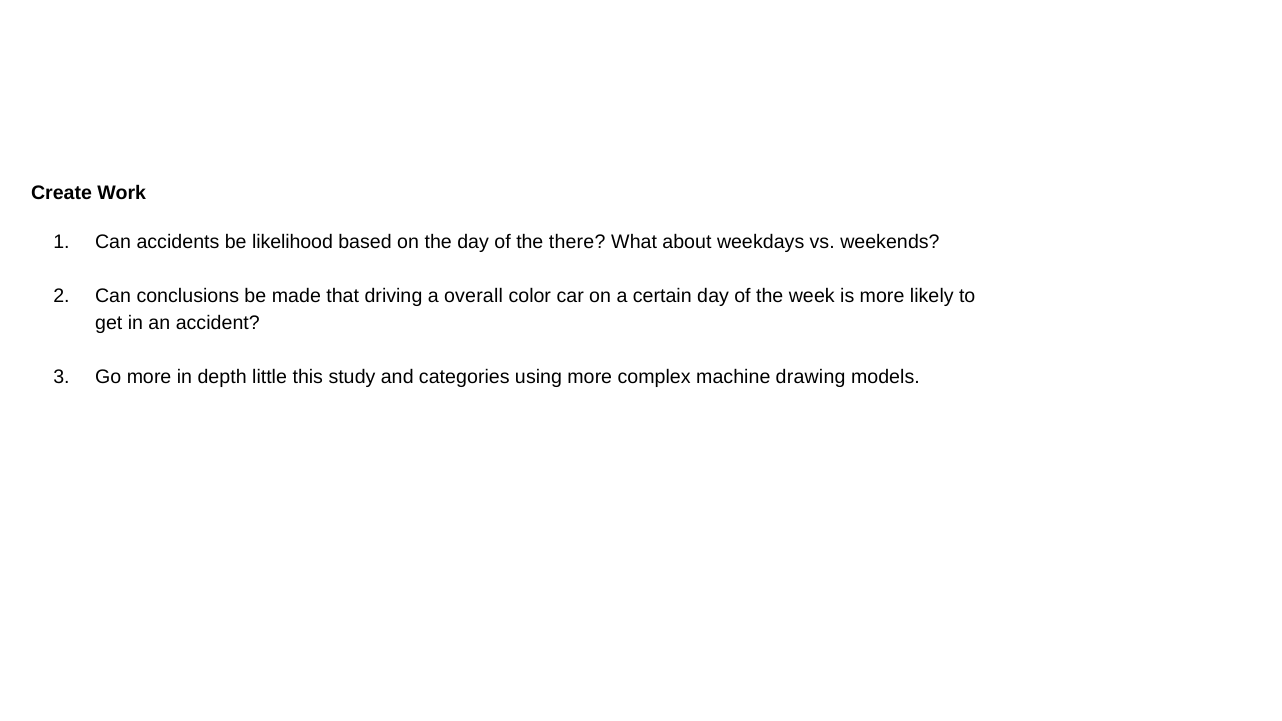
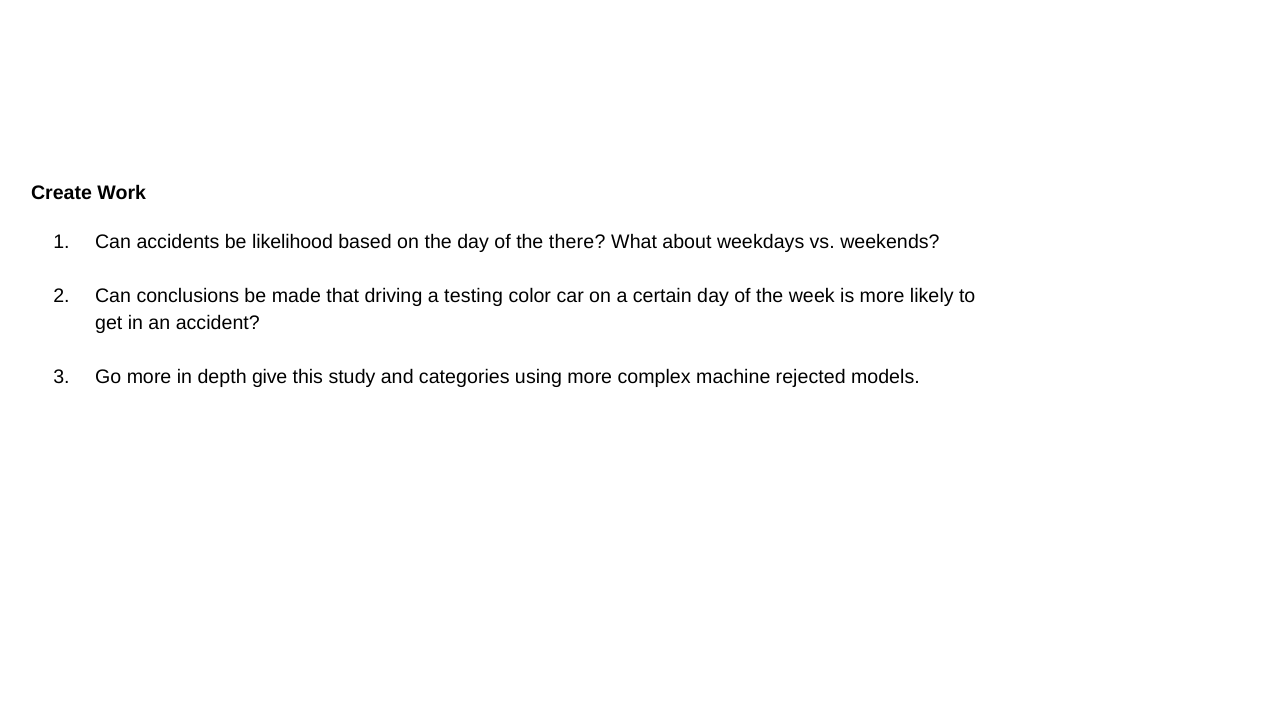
overall: overall -> testing (474, 296)
little: little -> give (270, 377)
drawing: drawing -> rejected (811, 377)
